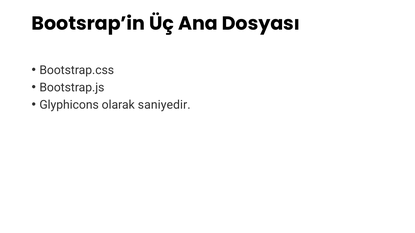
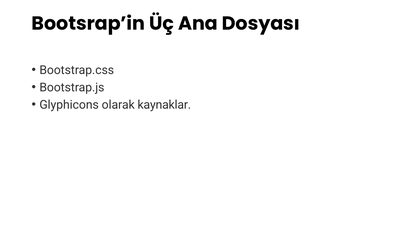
saniyedir: saniyedir -> kaynaklar (164, 105)
